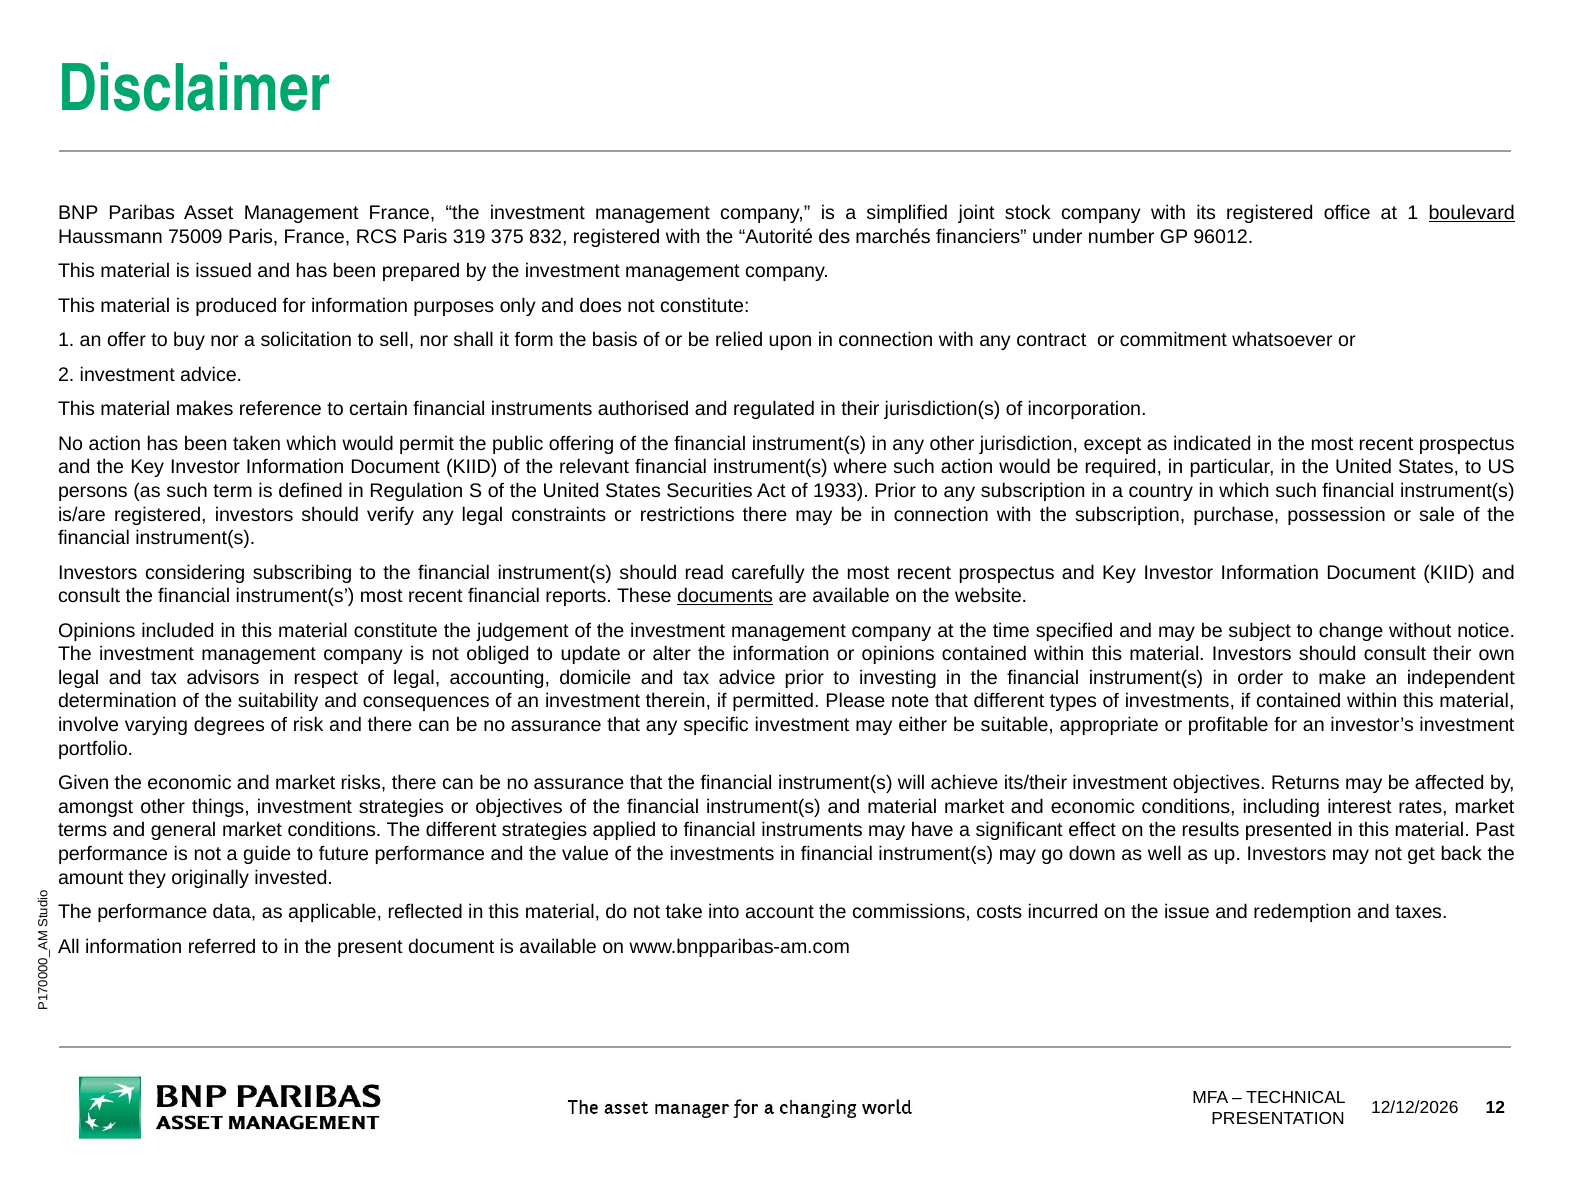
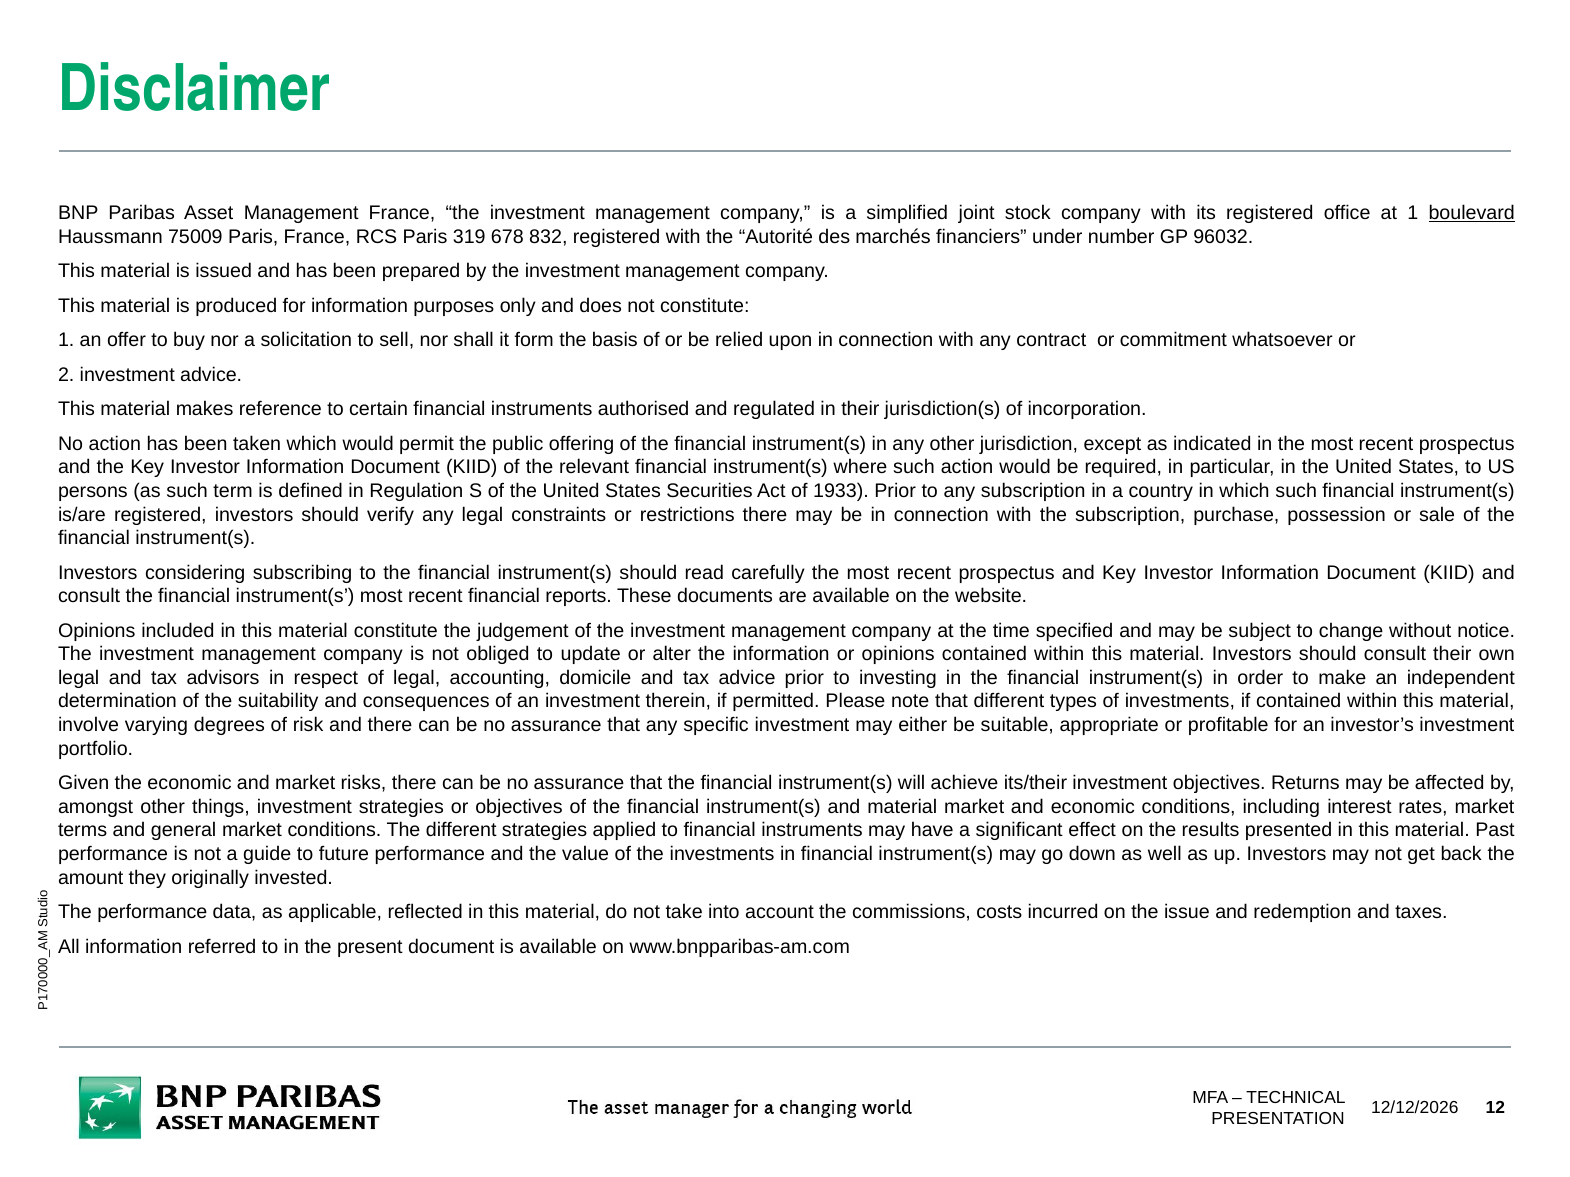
375: 375 -> 678 (507, 237)
96012: 96012 -> 96032 (1223, 237)
documents underline: present -> none (725, 596)
